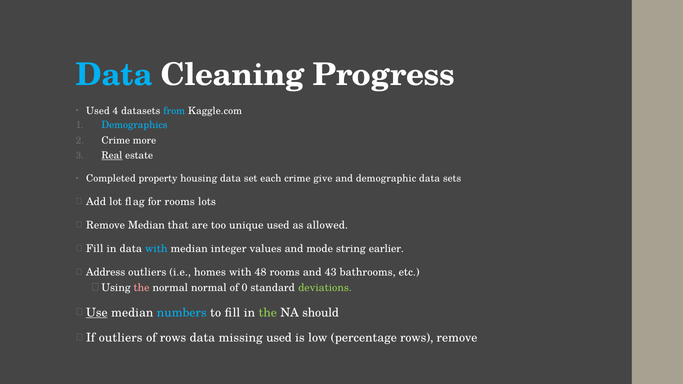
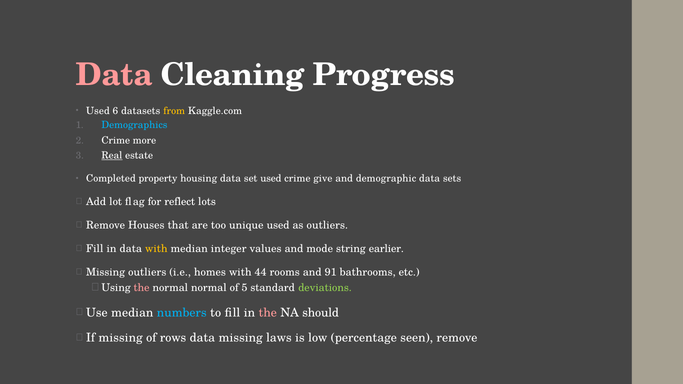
Data colour: light blue -> pink (114, 75)
4: 4 -> 6 (115, 111)
from colour: light blue -> yellow (174, 111)
set each: each -> used (271, 179)
for rooms: rooms -> reflect (180, 202)
Remove Median: Median -> Houses (146, 225)
as allowed: allowed -> outliers (327, 225)
with colour: light blue -> yellow (156, 249)
Address: Address -> Missing (106, 273)
48: 48 -> 44 (261, 273)
43: 43 -> 91 (331, 273)
0: 0 -> 5 (245, 288)
Use underline: present -> none (97, 313)
the colour: light green -> pink (268, 313)
If outliers: outliers -> missing (121, 338)
missing used: used -> laws (279, 338)
percentage rows: rows -> seen (417, 338)
